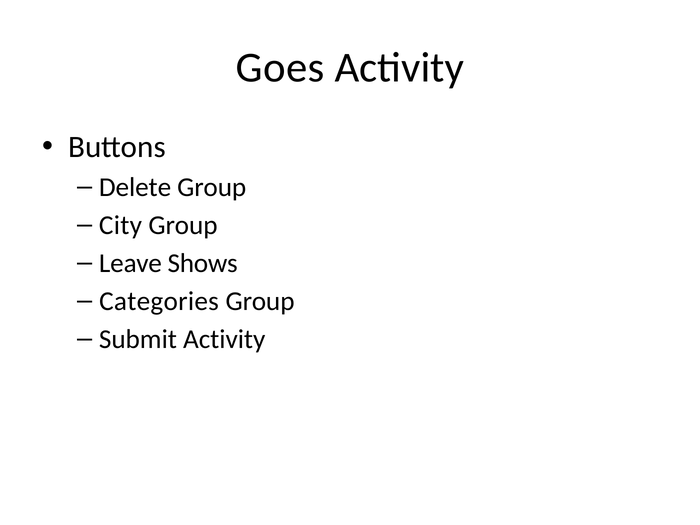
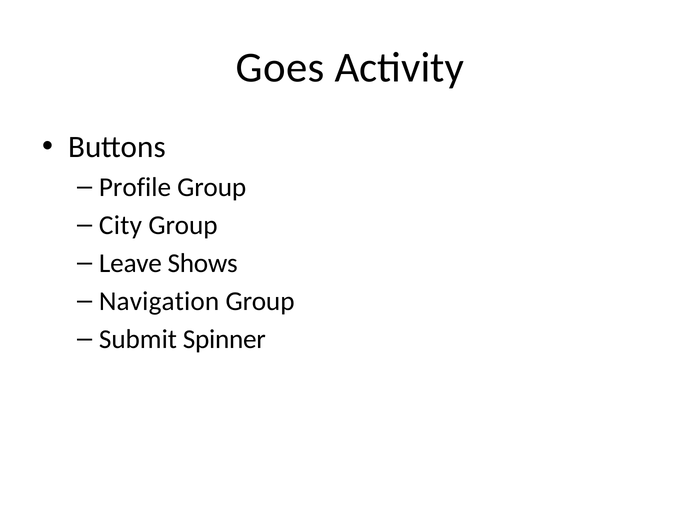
Delete: Delete -> Profile (135, 187)
Categories: Categories -> Navigation (159, 301)
Submit Activity: Activity -> Spinner (224, 339)
